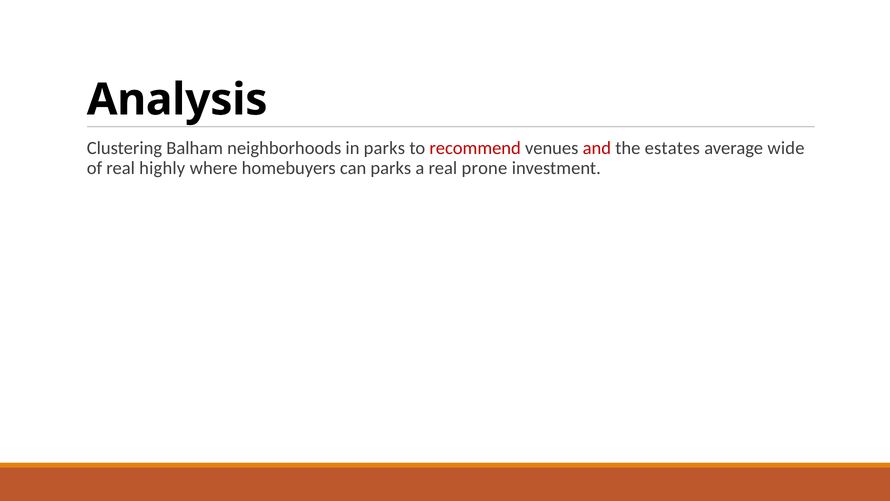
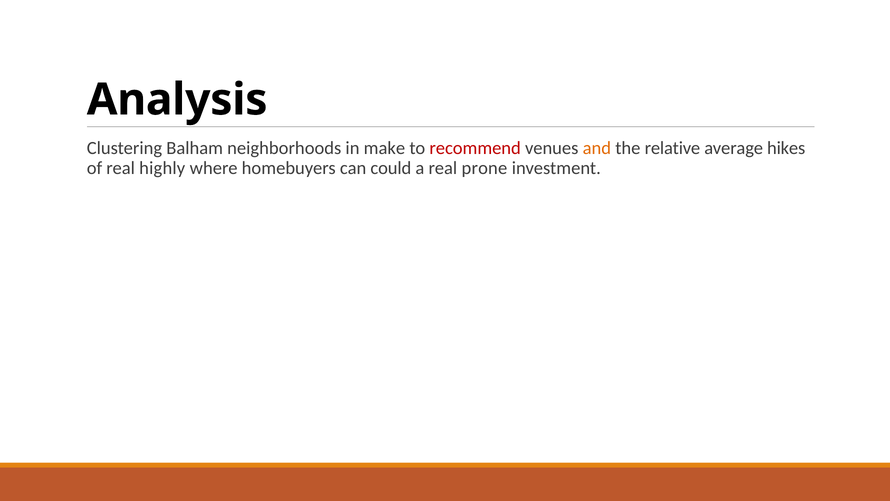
in parks: parks -> make (384, 148)
and colour: red -> orange (597, 148)
estates: estates -> relative (672, 148)
wide: wide -> hikes (786, 148)
can parks: parks -> could (391, 168)
